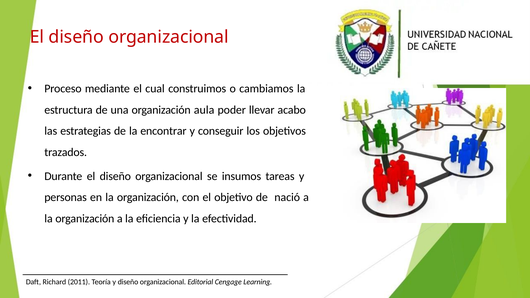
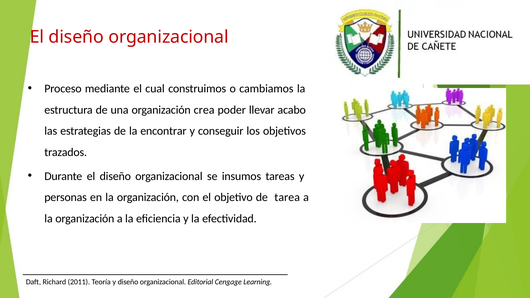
aula: aula -> crea (204, 110)
nació: nació -> tarea (287, 197)
